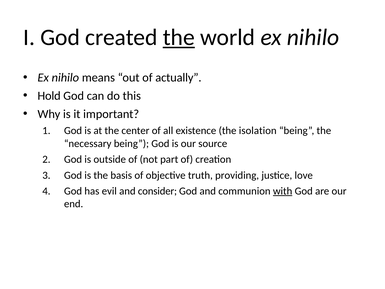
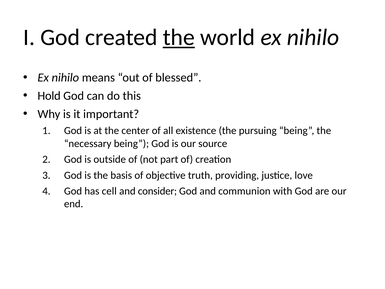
actually: actually -> blessed (178, 78)
isolation: isolation -> pursuing (258, 131)
evil: evil -> cell (109, 191)
with underline: present -> none (283, 191)
